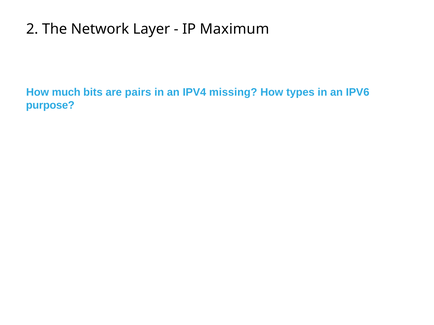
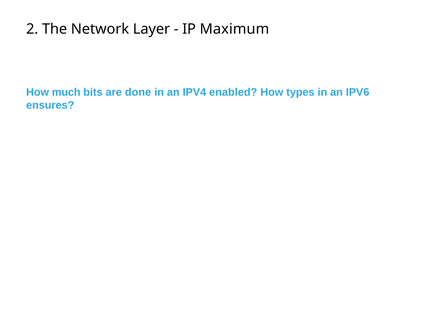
pairs: pairs -> done (138, 92)
missing: missing -> enabled (233, 92)
purpose: purpose -> ensures (50, 105)
